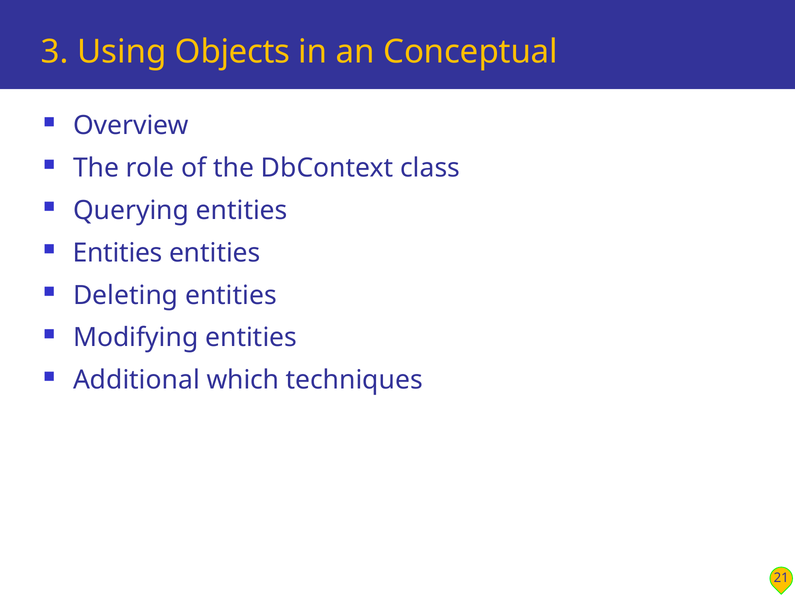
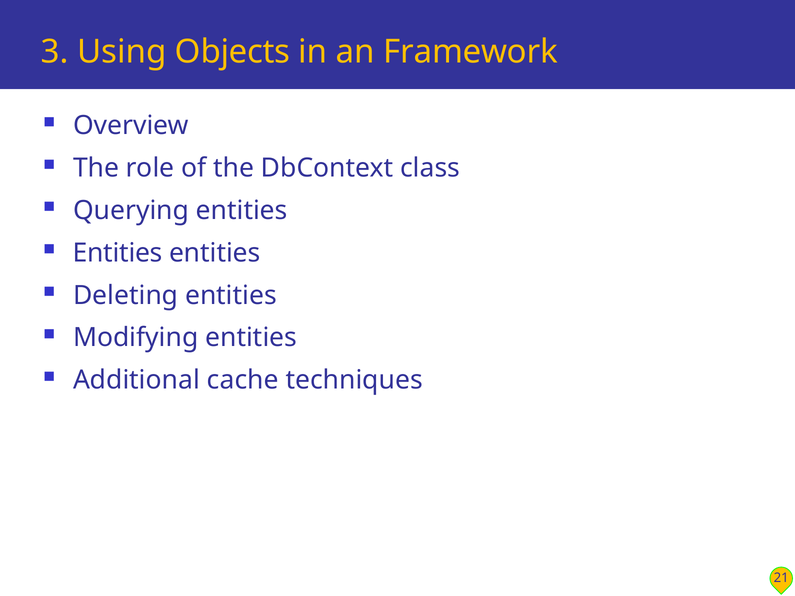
Conceptual: Conceptual -> Framework (471, 52)
which: which -> cache (243, 380)
